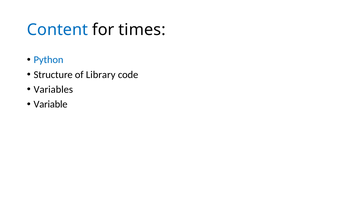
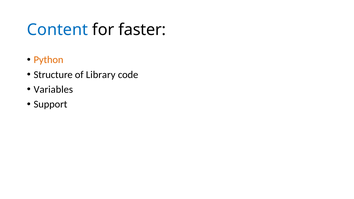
times: times -> faster (142, 30)
Python colour: blue -> orange (49, 60)
Variable: Variable -> Support (50, 104)
